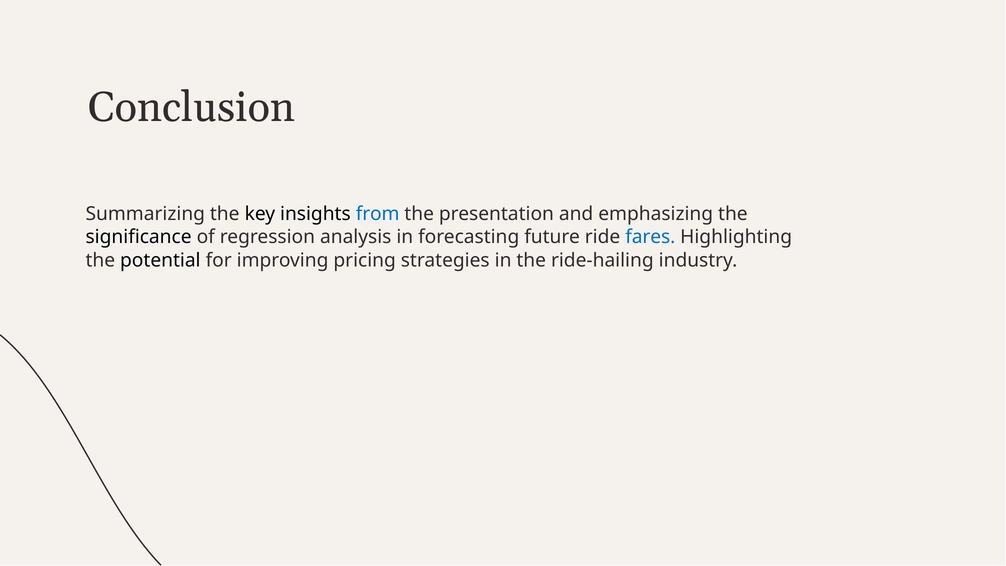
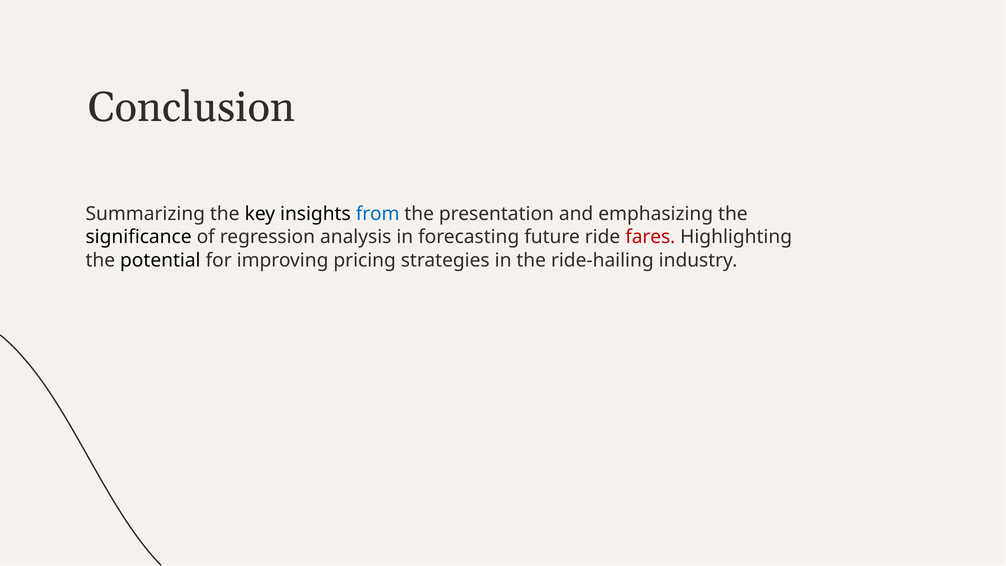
fares colour: blue -> red (650, 237)
